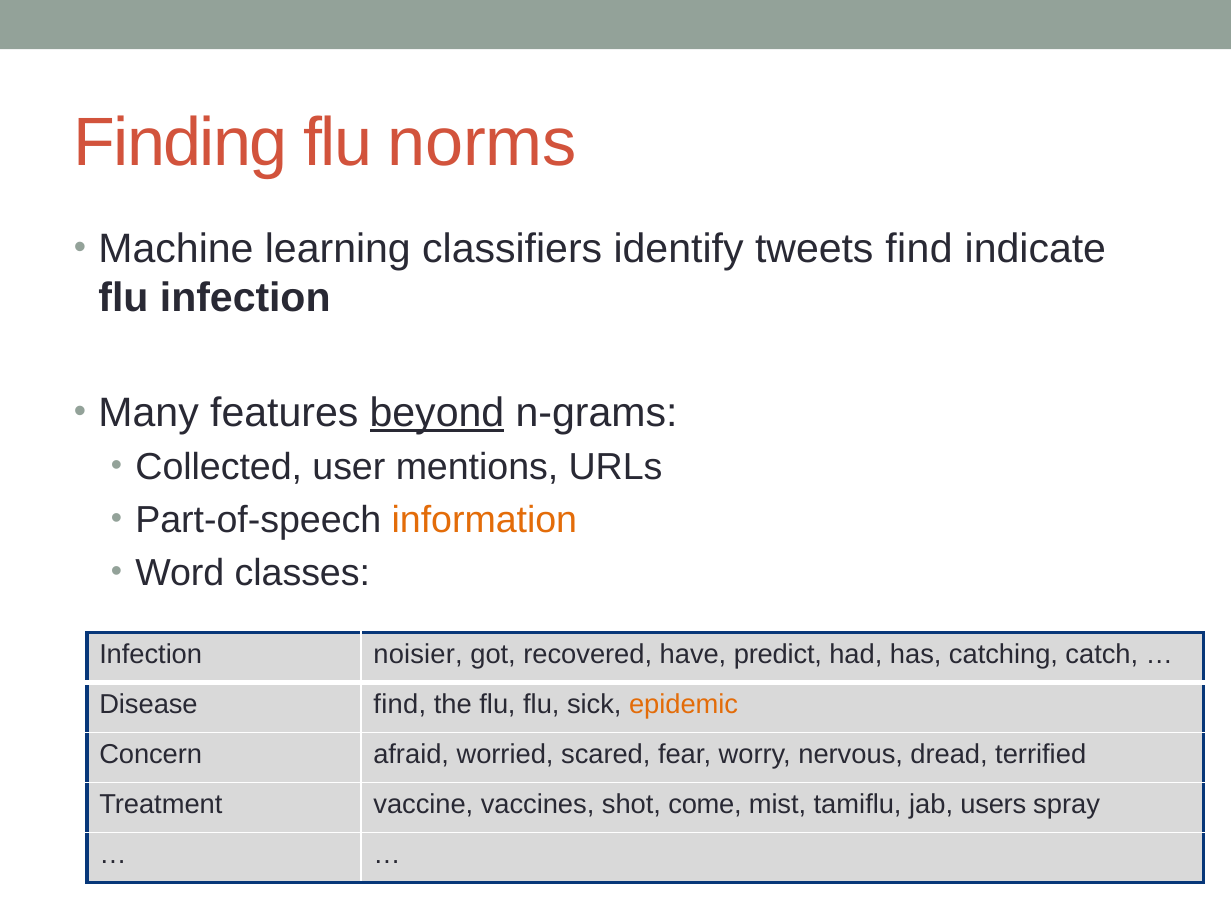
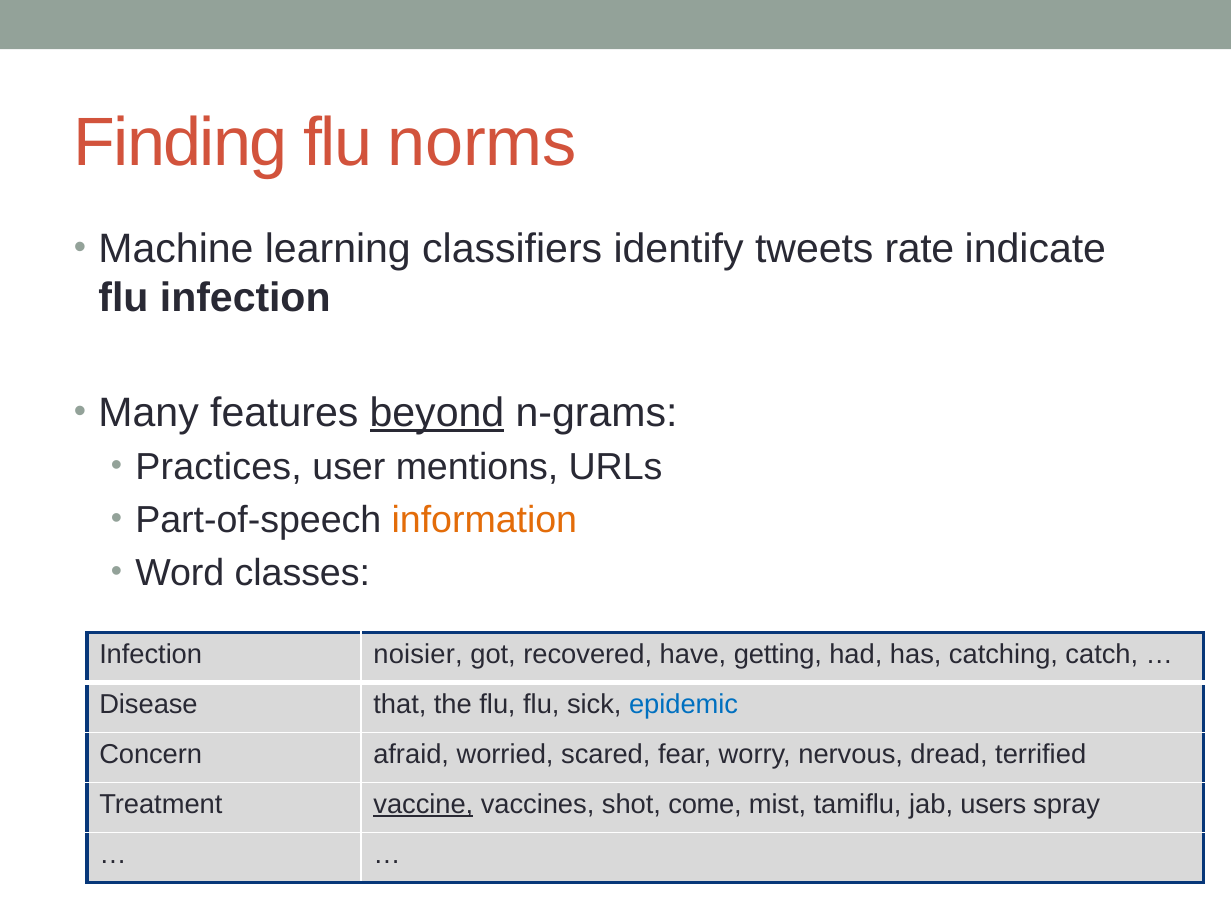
tweets find: find -> rate (919, 249)
Collected: Collected -> Practices (219, 468)
predict: predict -> getting (778, 655)
Disease find: find -> that (400, 705)
epidemic colour: orange -> blue (684, 705)
vaccine underline: none -> present (423, 805)
